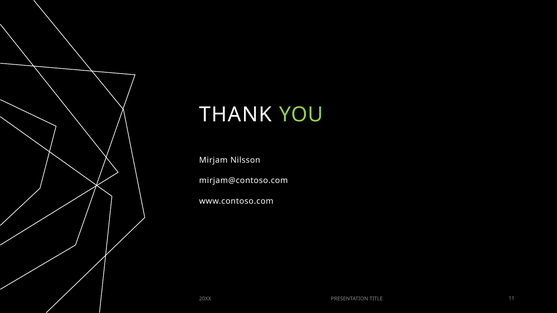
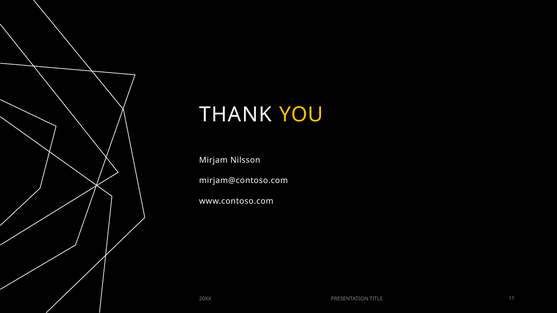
YOU colour: light green -> yellow (301, 115)
